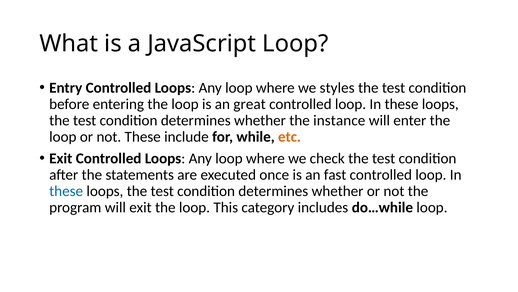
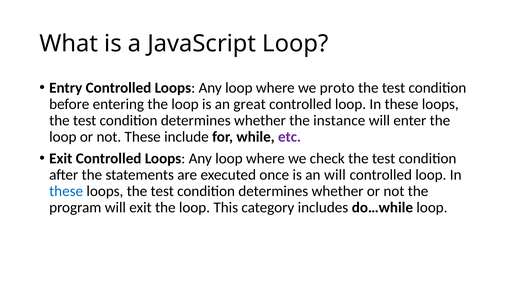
styles: styles -> proto (337, 88)
etc colour: orange -> purple (290, 137)
an fast: fast -> will (335, 175)
